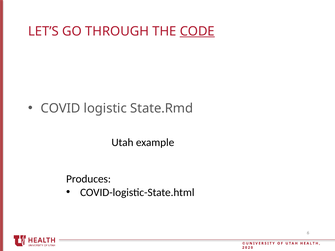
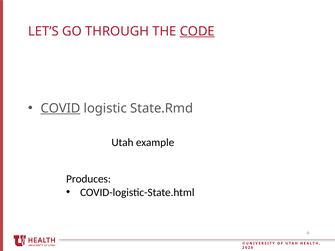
COVID underline: none -> present (61, 108)
